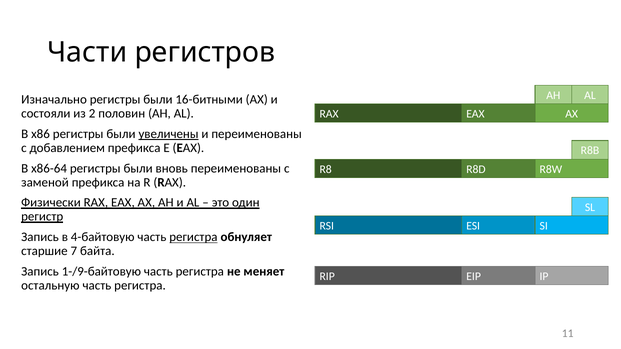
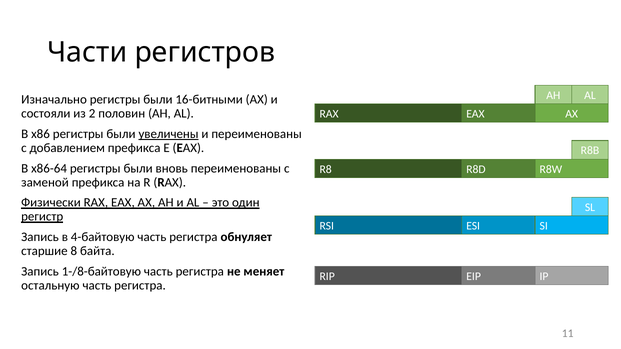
регистра underline: present -> none (193, 237)
7: 7 -> 8 (74, 251)
1-/9-байтовую: 1-/9-байтовую -> 1-/8-байтовую (101, 272)
